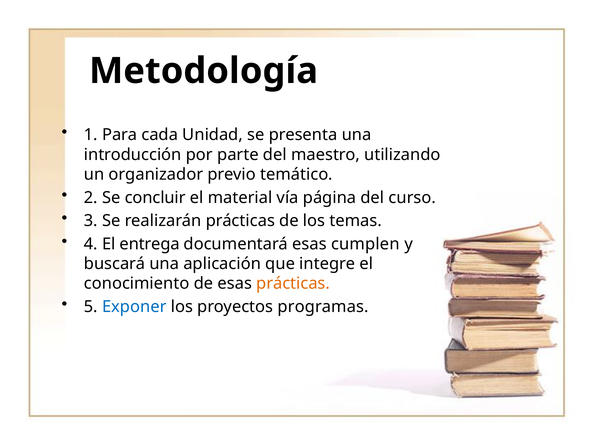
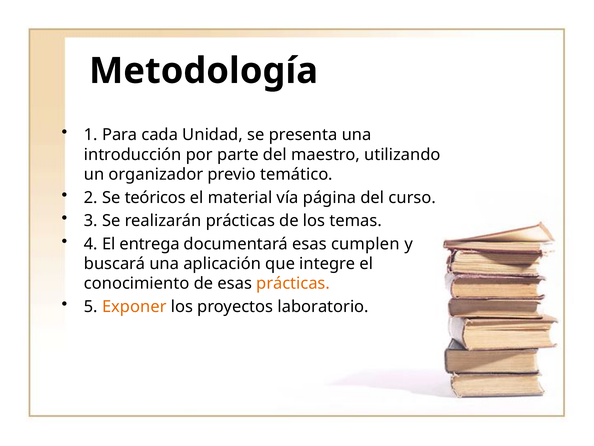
concluir: concluir -> teóricos (155, 197)
Exponer colour: blue -> orange (134, 306)
programas: programas -> laboratorio (323, 306)
